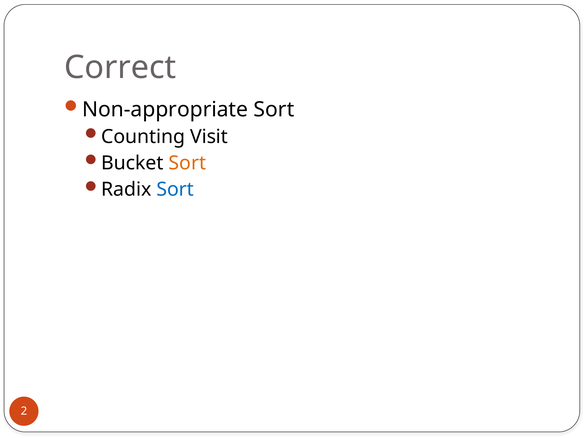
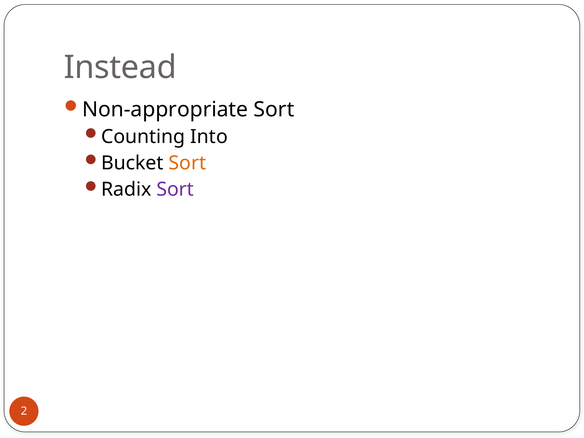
Correct: Correct -> Instead (120, 67)
Visit: Visit -> Into (209, 137)
Sort colour: blue -> purple (175, 189)
